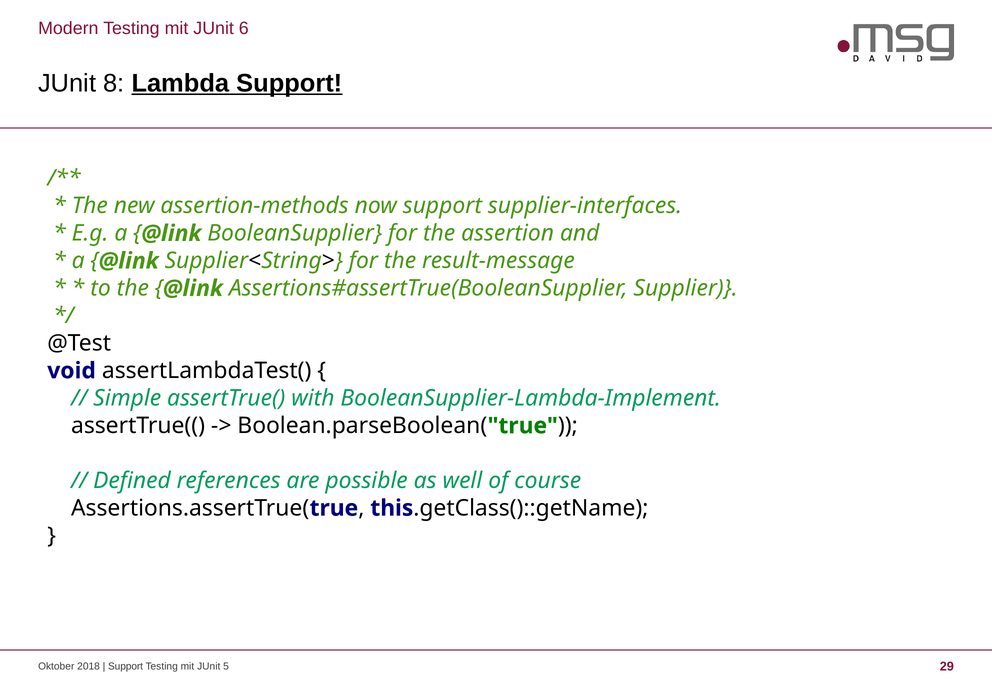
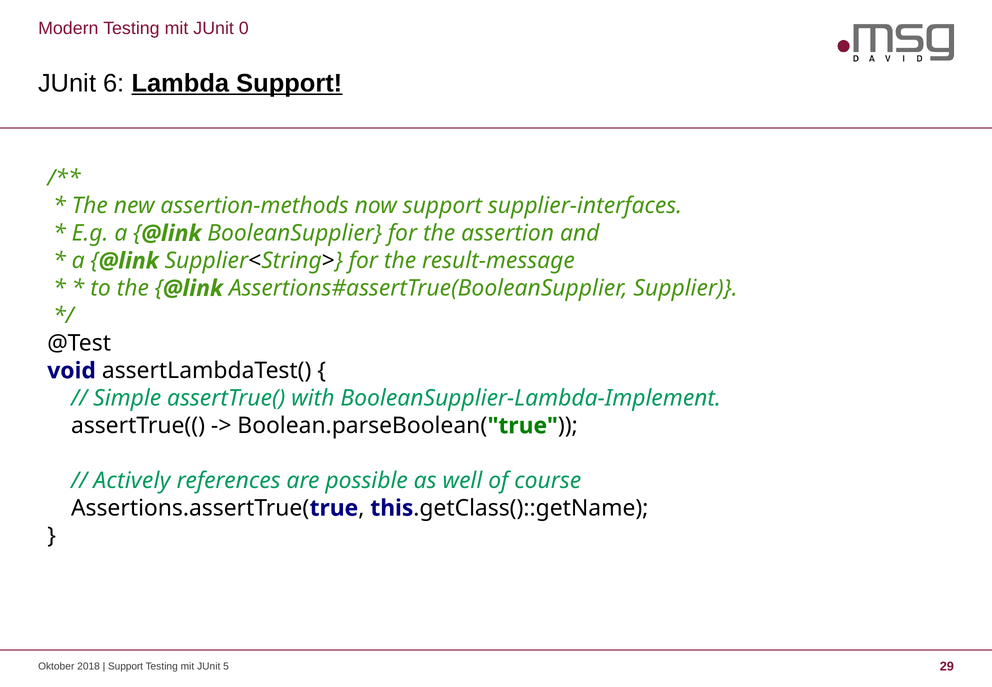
6: 6 -> 0 (244, 28)
8: 8 -> 6 (114, 83)
Defined: Defined -> Actively (132, 481)
